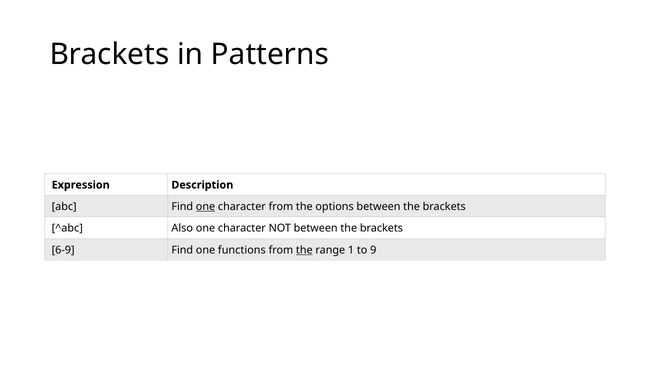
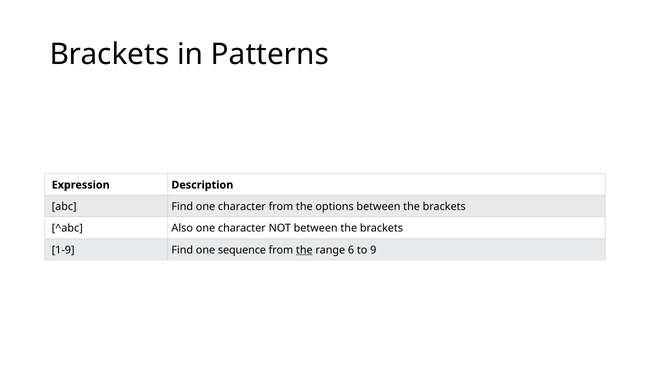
one underline: present -> none (206, 206)
6-9: 6-9 -> 1-9 (63, 250)
functions: functions -> sequence (242, 250)
1: 1 -> 6 (351, 250)
